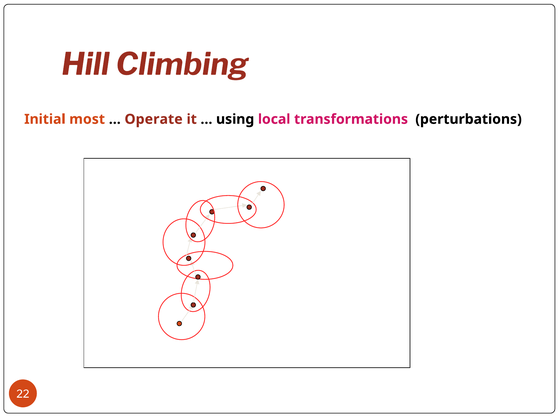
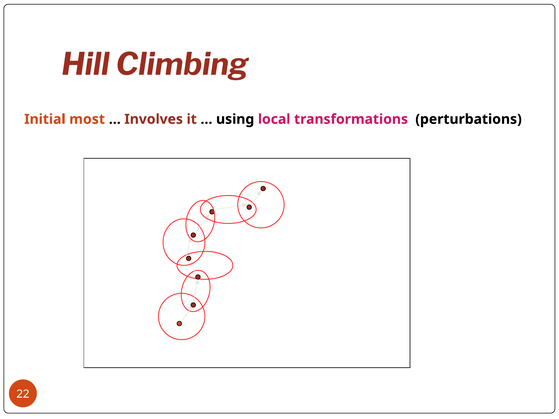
Operate: Operate -> Involves (154, 119)
